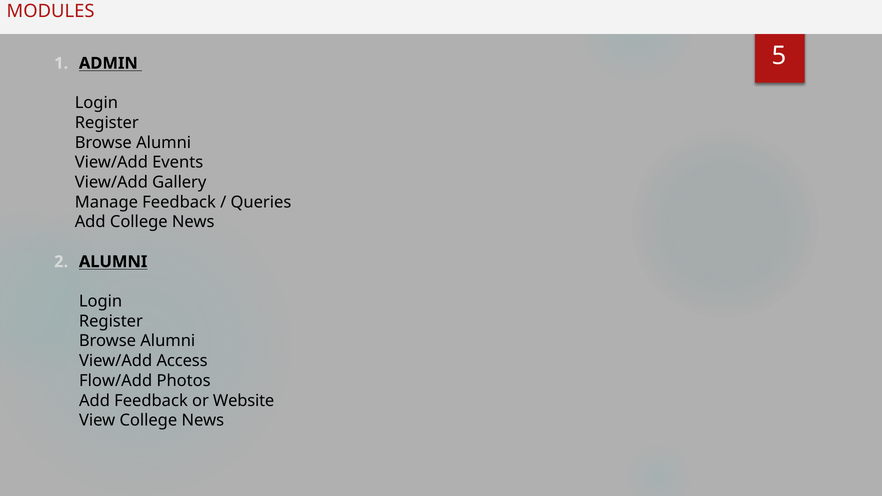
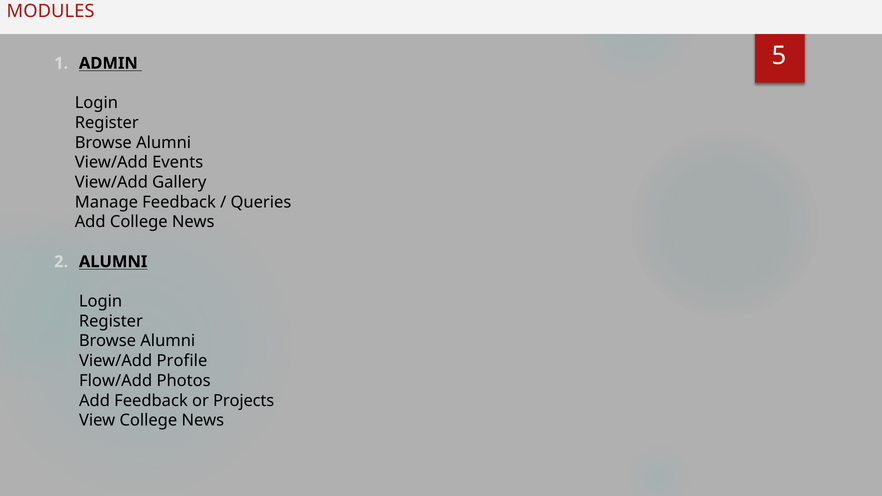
Access: Access -> Profile (182, 361)
Website: Website -> Projects (244, 401)
